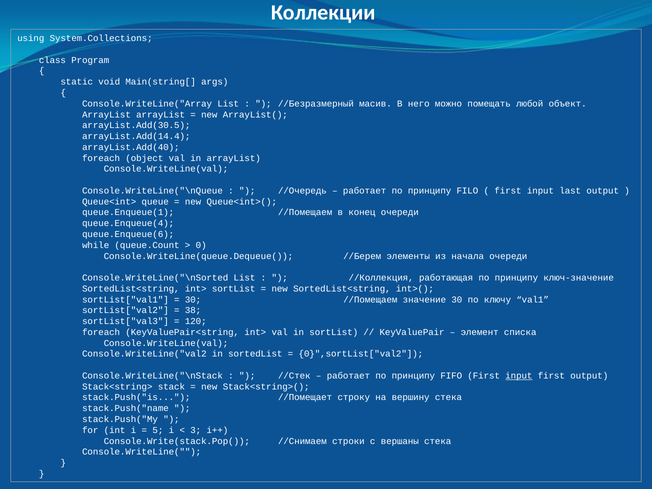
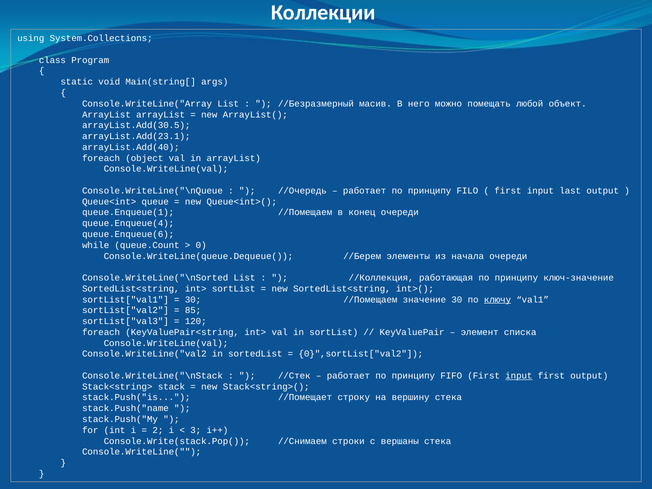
arrayList.Add(14.4: arrayList.Add(14.4 -> arrayList.Add(23.1 (136, 136)
ключу underline: none -> present (498, 300)
38: 38 -> 85 (193, 310)
5: 5 -> 2 (158, 430)
